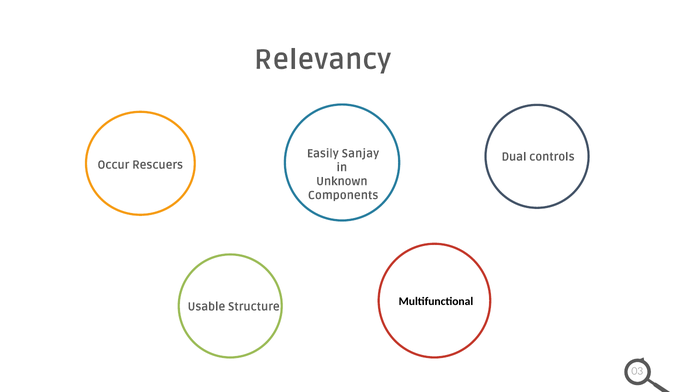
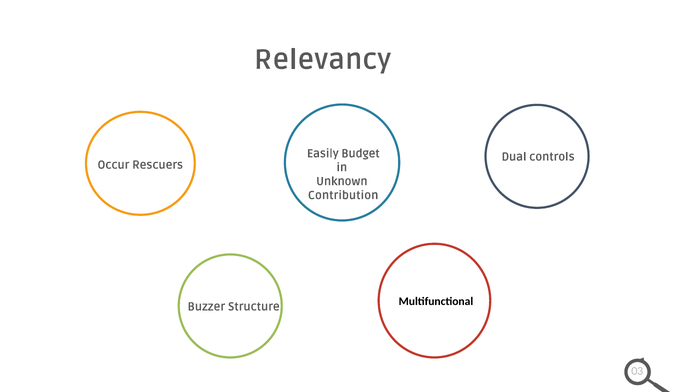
Sanjay: Sanjay -> Budget (361, 154)
Components: Components -> Contribution (343, 195)
Usable: Usable -> Buzzer (206, 307)
